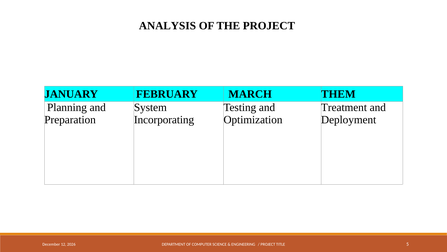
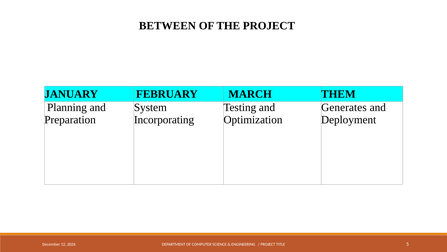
ANALYSIS: ANALYSIS -> BETWEEN (167, 26)
Treatment: Treatment -> Generates (344, 107)
